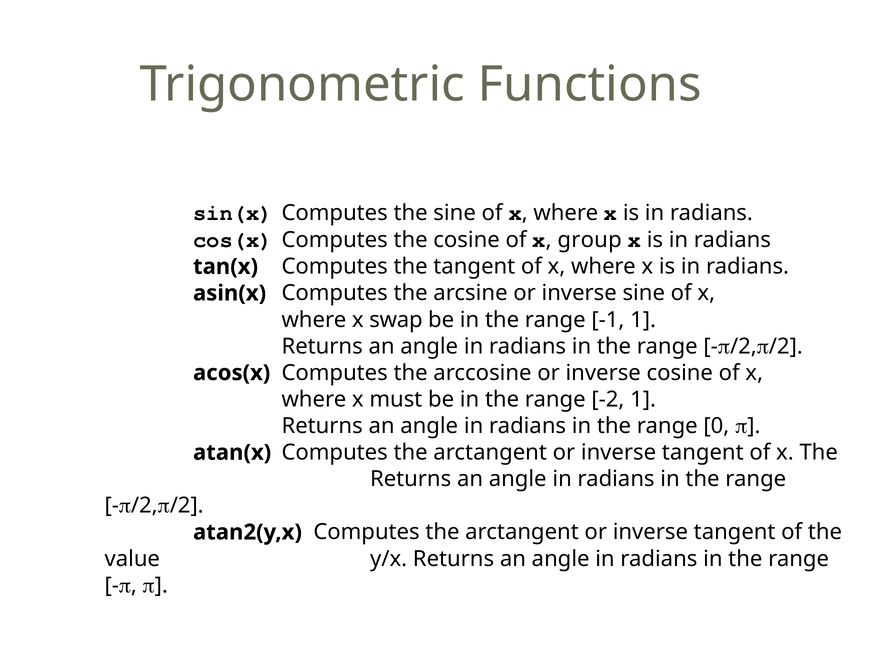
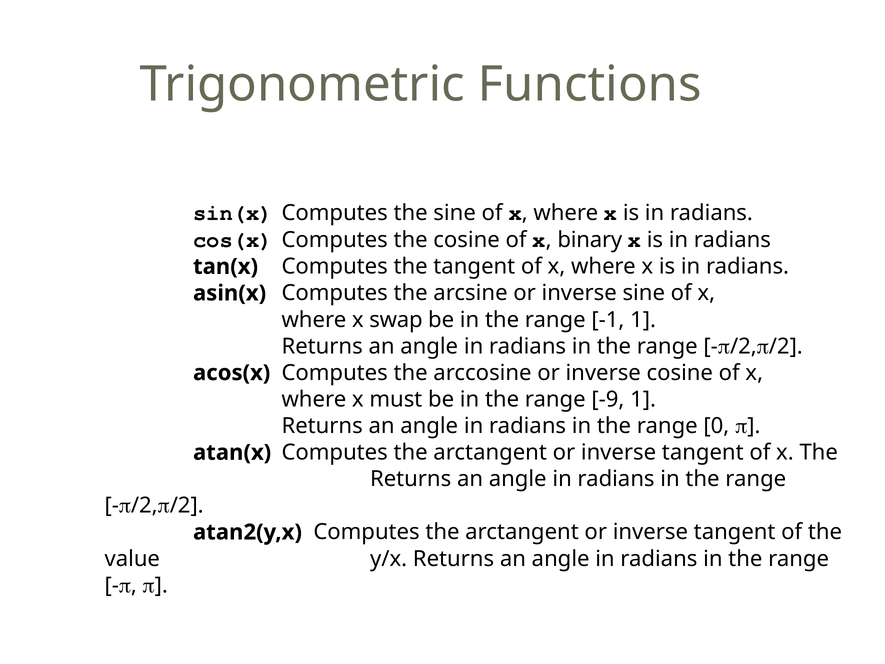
group: group -> binary (590, 240)
-2: -2 -> -9 (608, 399)
